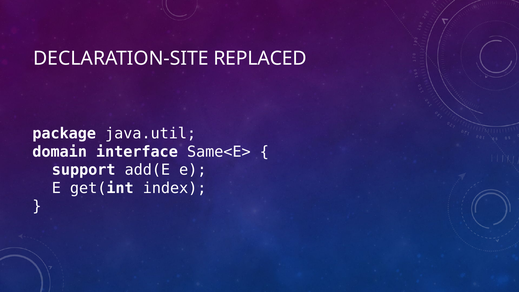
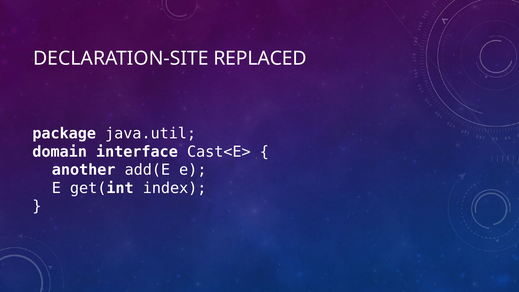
Same<E>: Same<E> -> Cast<E> (219, 152)
support: support -> another (84, 170)
